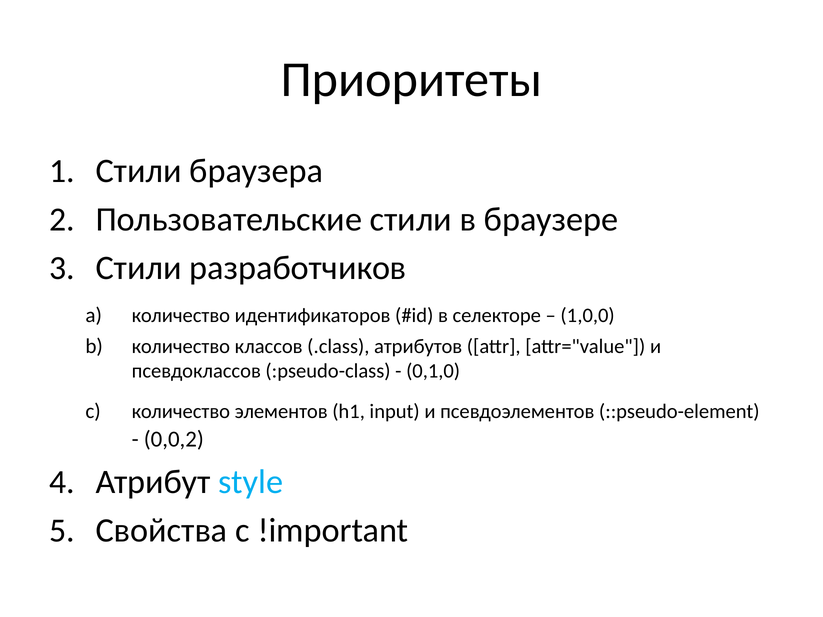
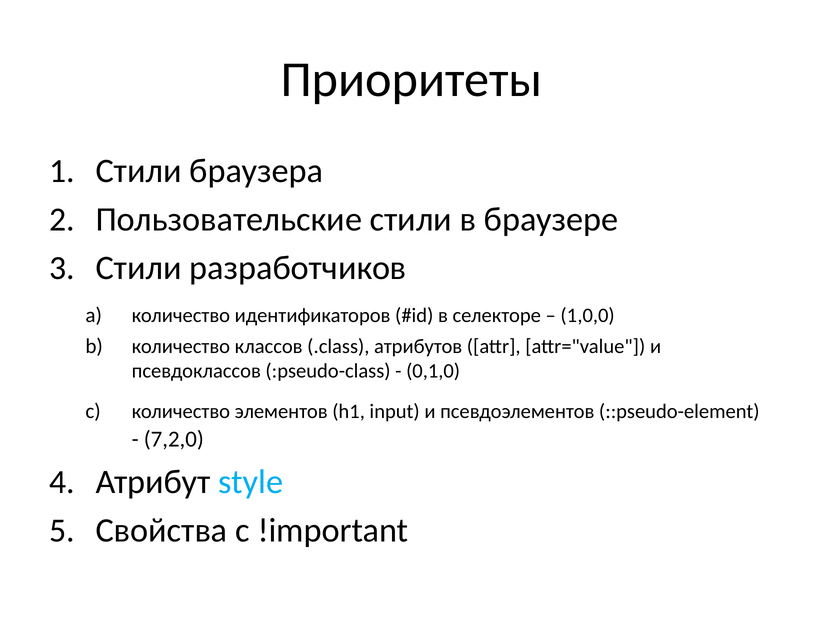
0,0,2: 0,0,2 -> 7,2,0 (174, 440)
